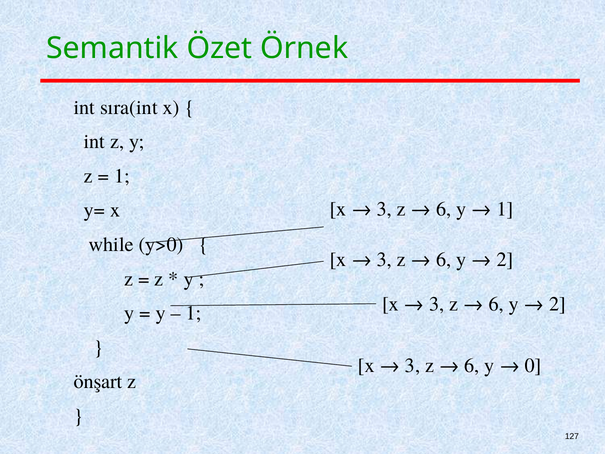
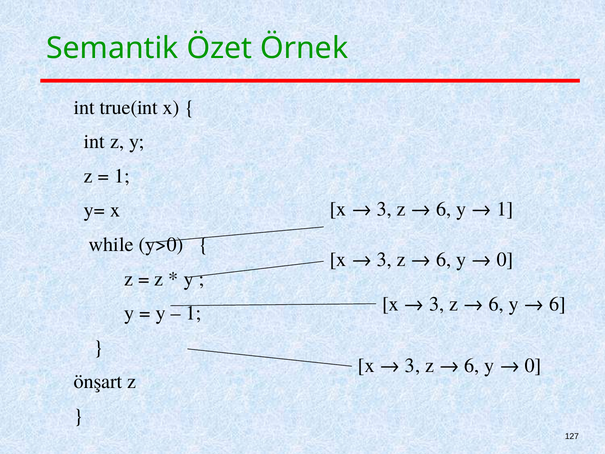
sıra(int: sıra(int -> true(int (129, 107)
2: 2 -> 0 (505, 259)
2: 2 -> 6 (557, 304)
